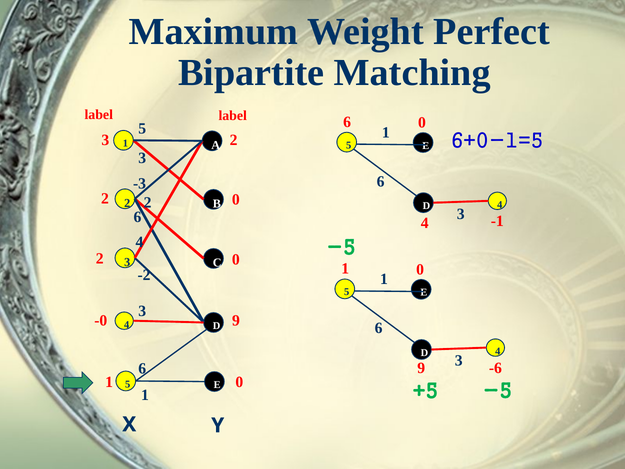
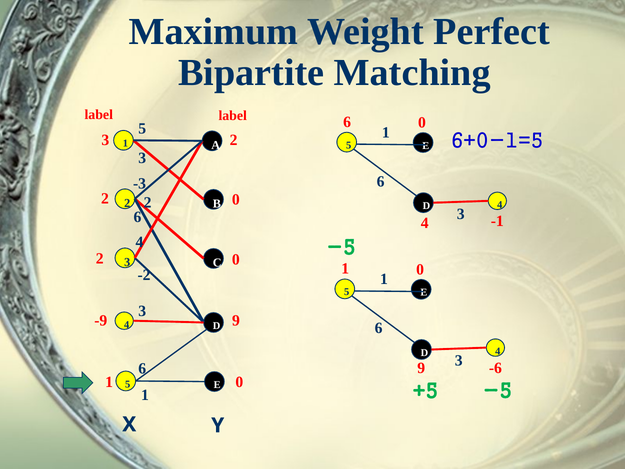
-0: -0 -> -9 (101, 320)
